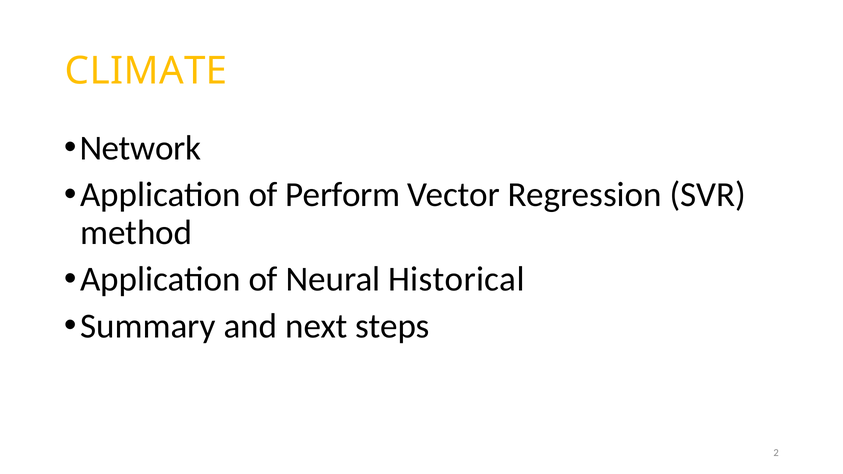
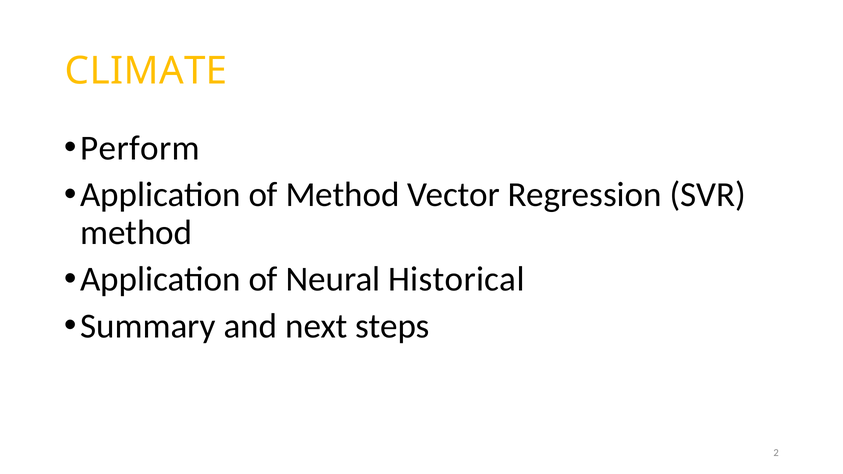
Network: Network -> Perform (140, 148)
of Perform: Perform -> Method (343, 195)
